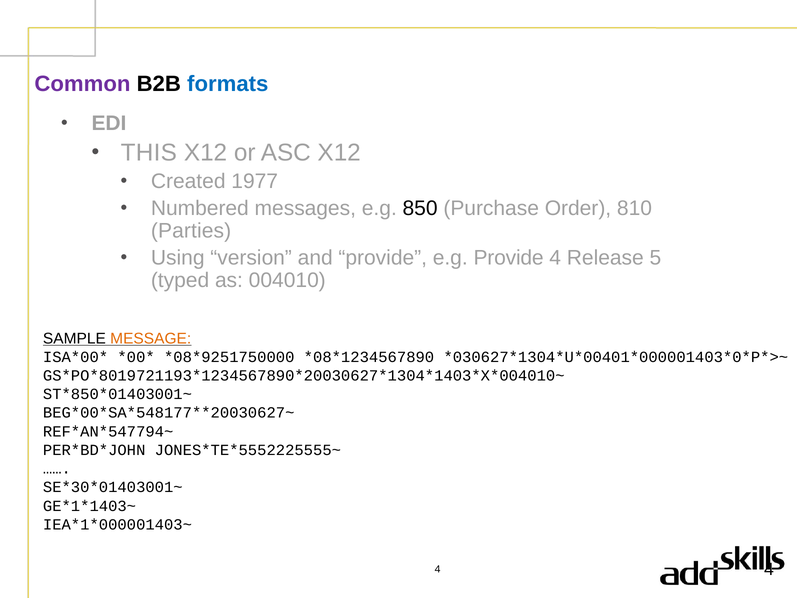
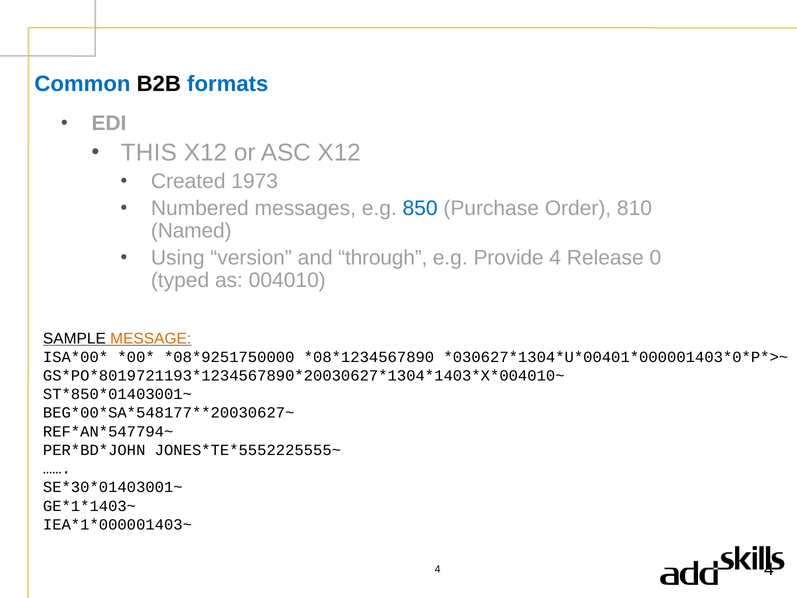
Common colour: purple -> blue (82, 84)
1977: 1977 -> 1973 (255, 181)
850 colour: black -> blue (420, 208)
Parties: Parties -> Named (191, 231)
and provide: provide -> through (383, 258)
5: 5 -> 0 (655, 258)
